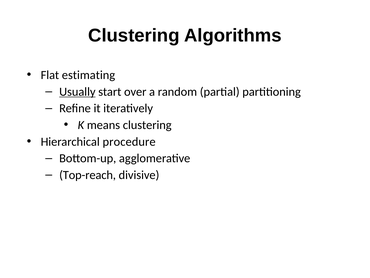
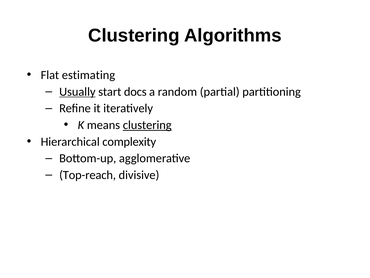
over: over -> docs (135, 92)
clustering underline: none -> present (147, 125)
procedure: procedure -> complexity (129, 141)
